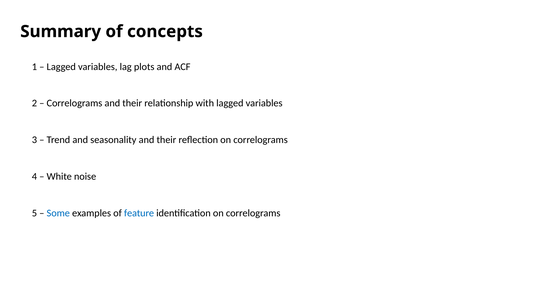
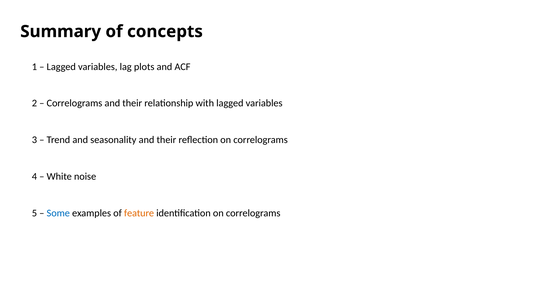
feature colour: blue -> orange (139, 213)
